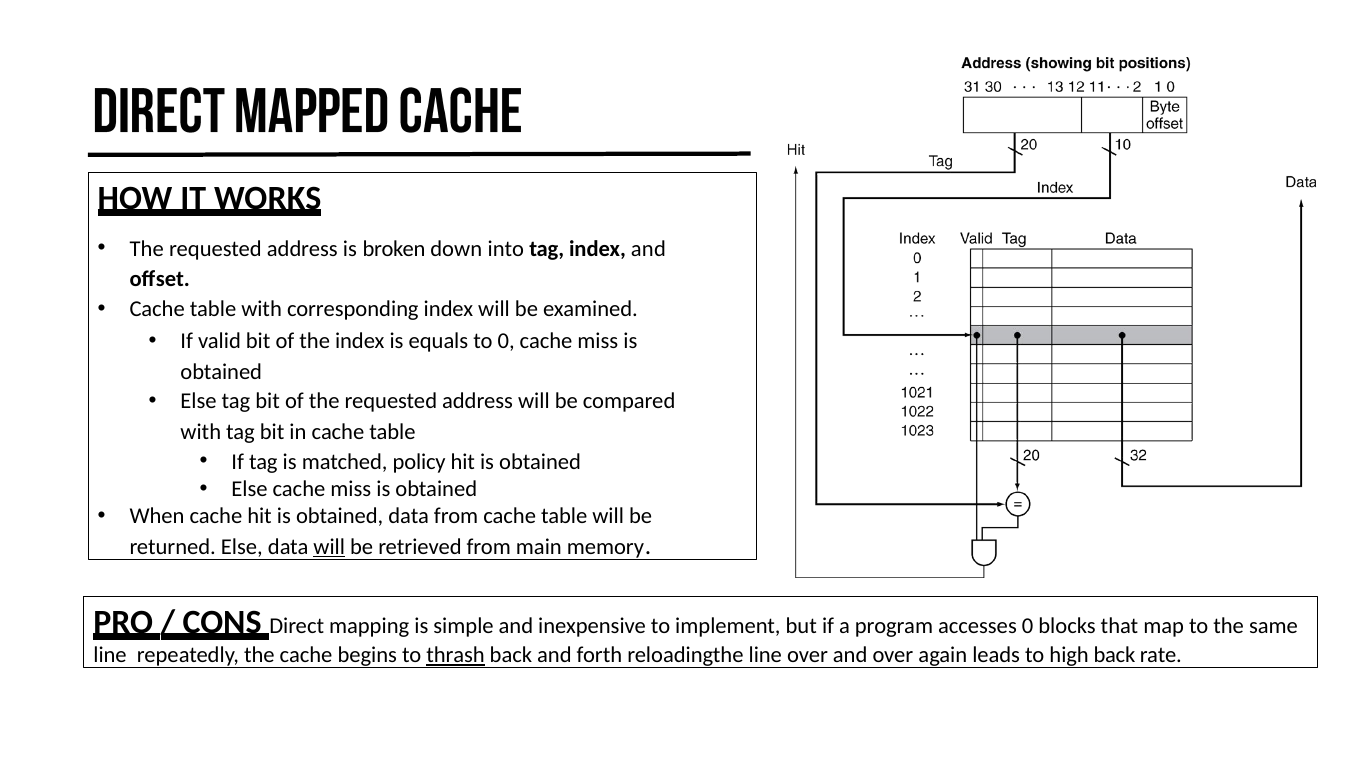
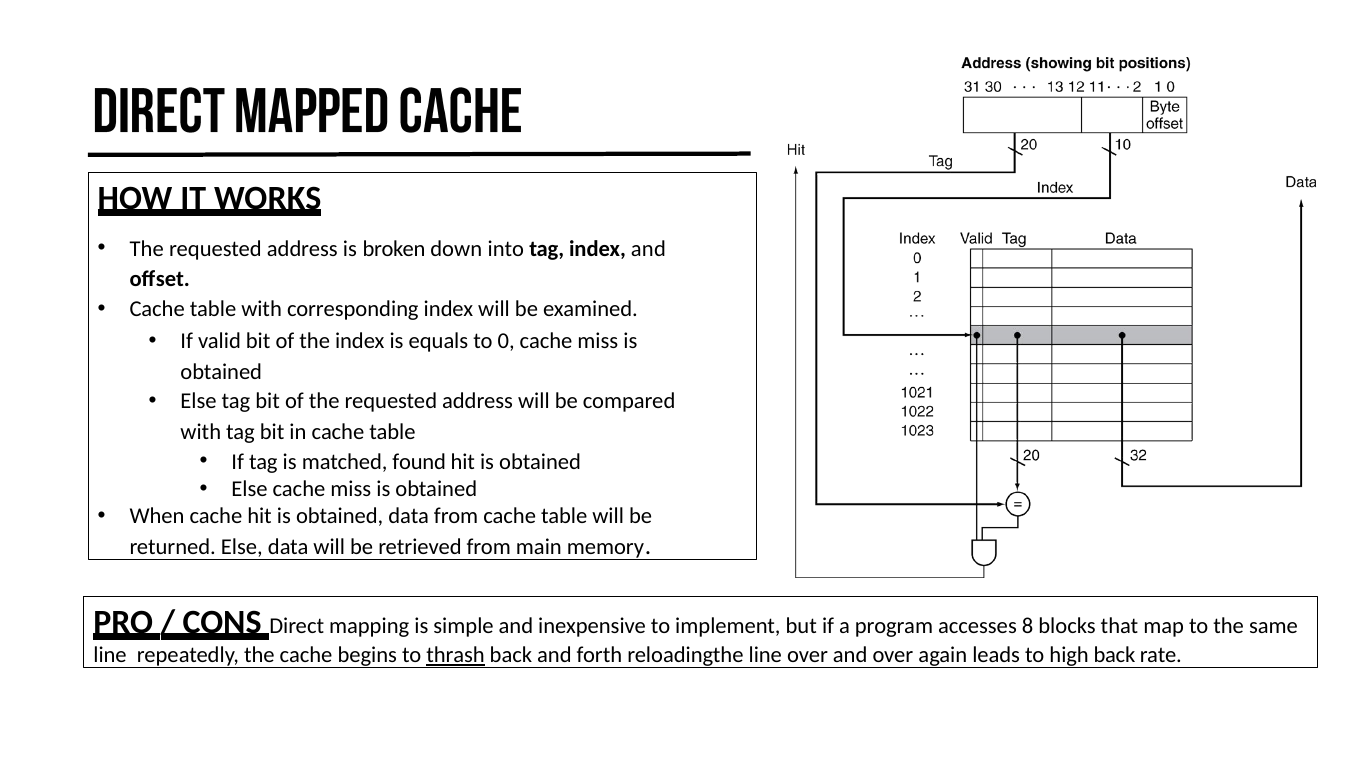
policy: policy -> found (419, 462)
will underline: present -> none (329, 547)
accesses 0: 0 -> 8 (1028, 626)
